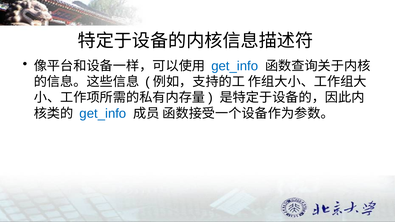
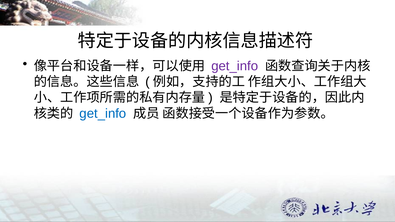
get_info colour: blue -> purple (235, 66)
